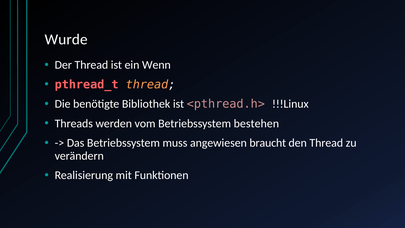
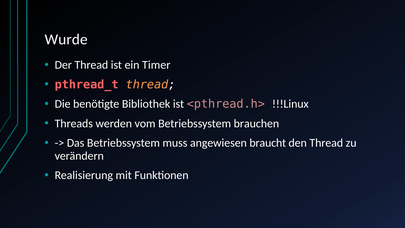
Wenn: Wenn -> Timer (156, 65)
bestehen: bestehen -> brauchen (256, 123)
